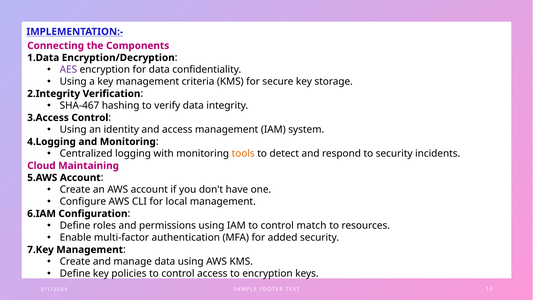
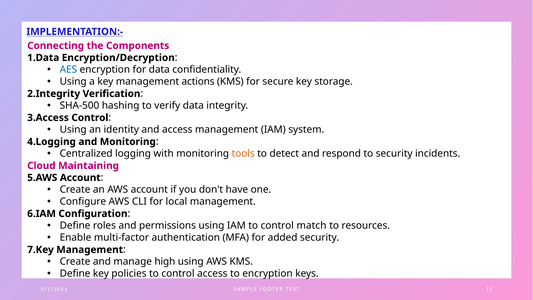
AES colour: purple -> blue (68, 70)
criteria: criteria -> actions (198, 82)
SHA-467: SHA-467 -> SHA-500 (79, 106)
manage data: data -> high (165, 262)
